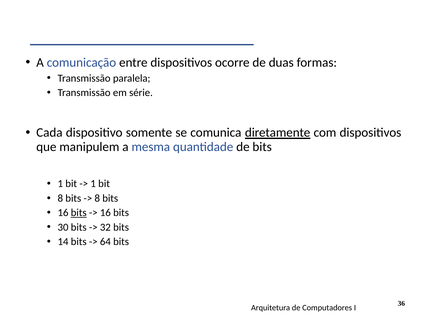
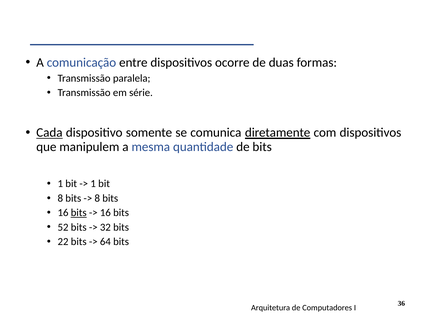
Cada underline: none -> present (49, 133)
30: 30 -> 52 (63, 227)
14: 14 -> 22 (63, 242)
